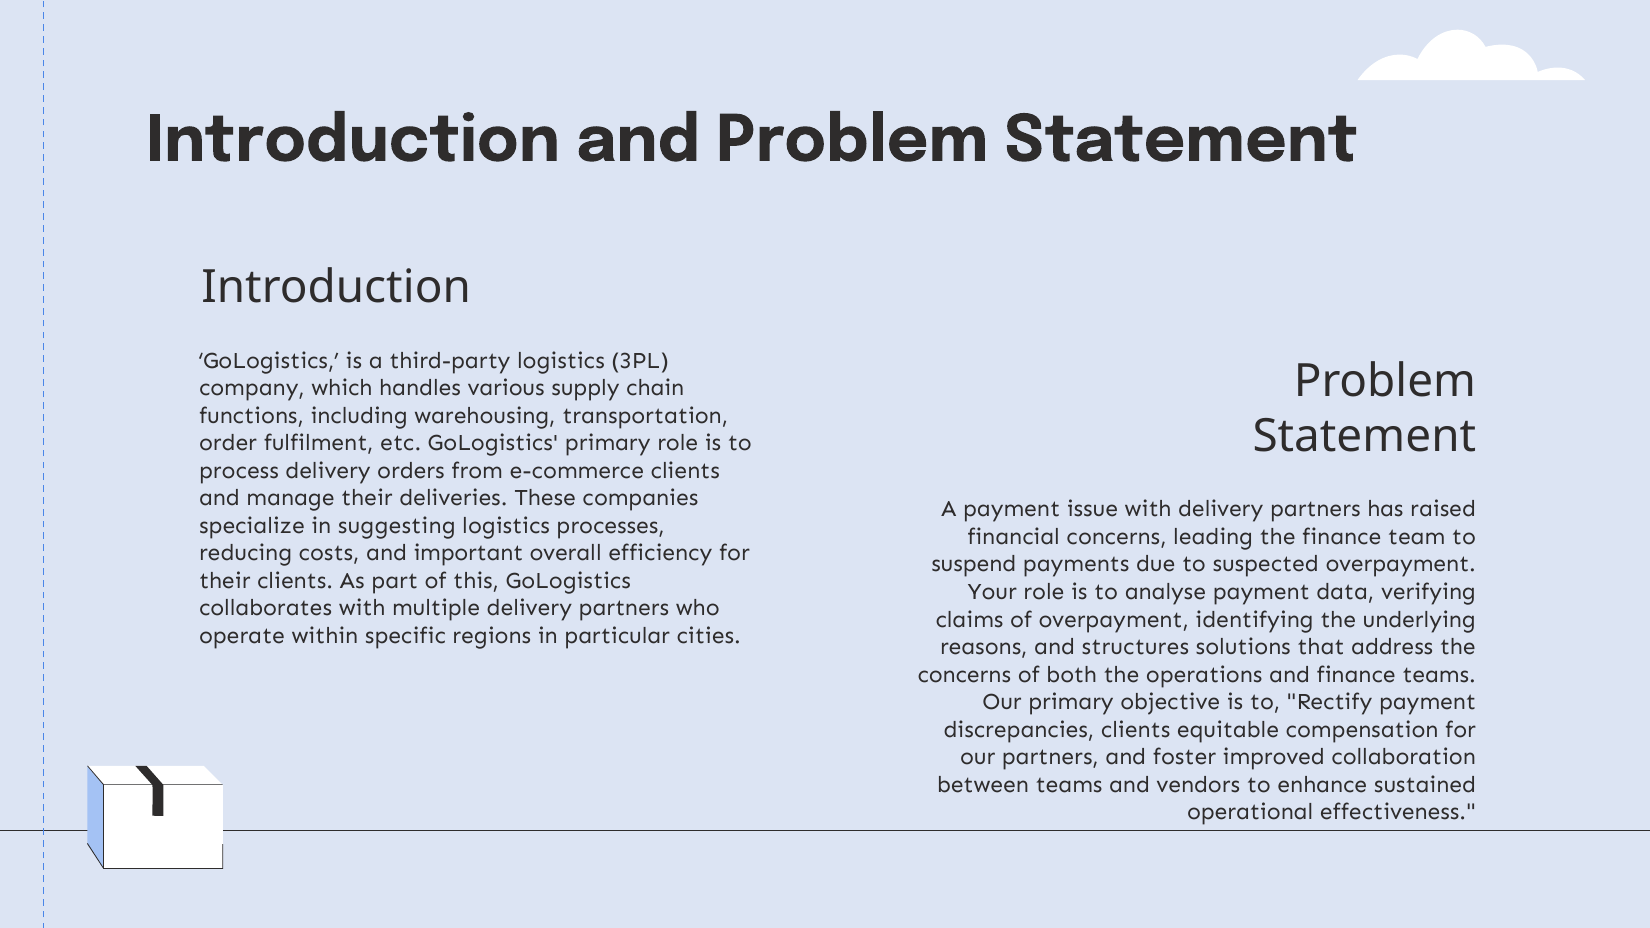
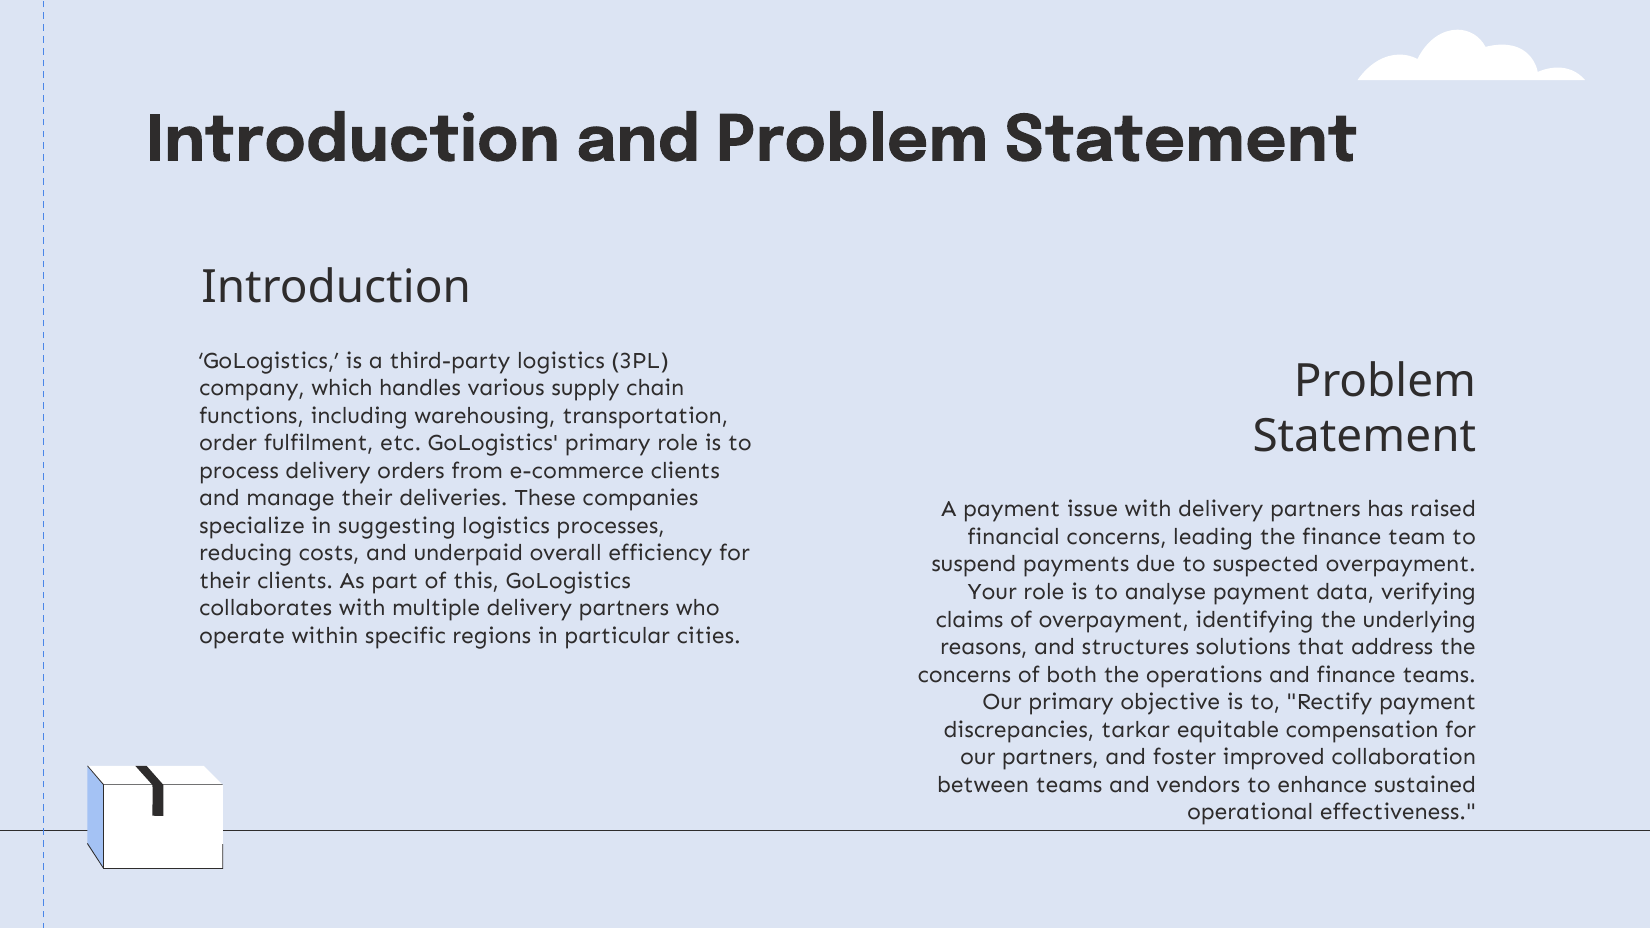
important: important -> underpaid (468, 553)
discrepancies clients: clients -> tarkar (1135, 730)
